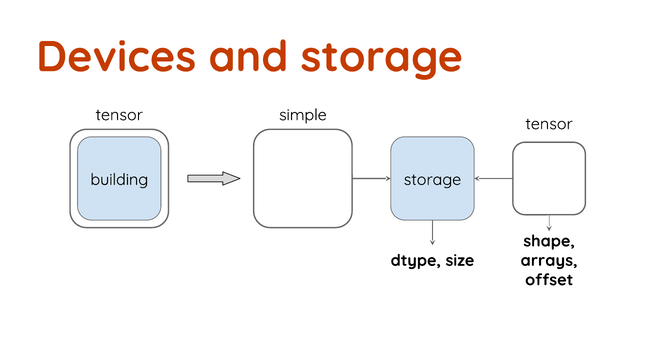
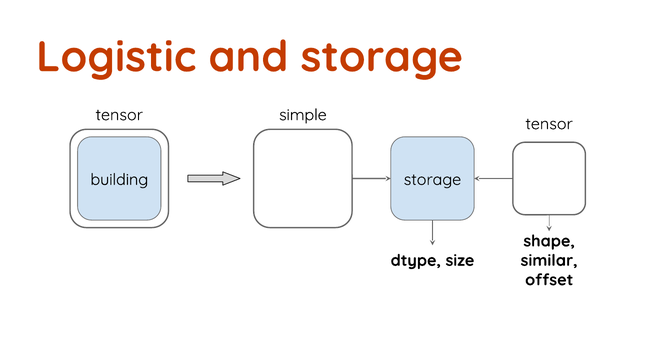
Devices: Devices -> Logistic (116, 57)
arrays: arrays -> similar (549, 261)
